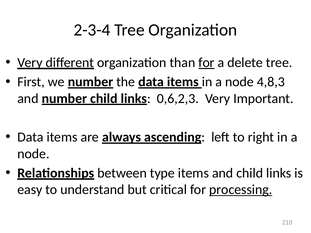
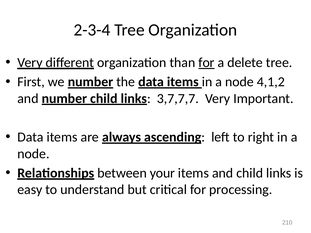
4,8,3: 4,8,3 -> 4,1,2 (271, 82)
0,6,2,3: 0,6,2,3 -> 3,7,7,7 (178, 99)
type: type -> your (162, 173)
processing underline: present -> none (241, 190)
